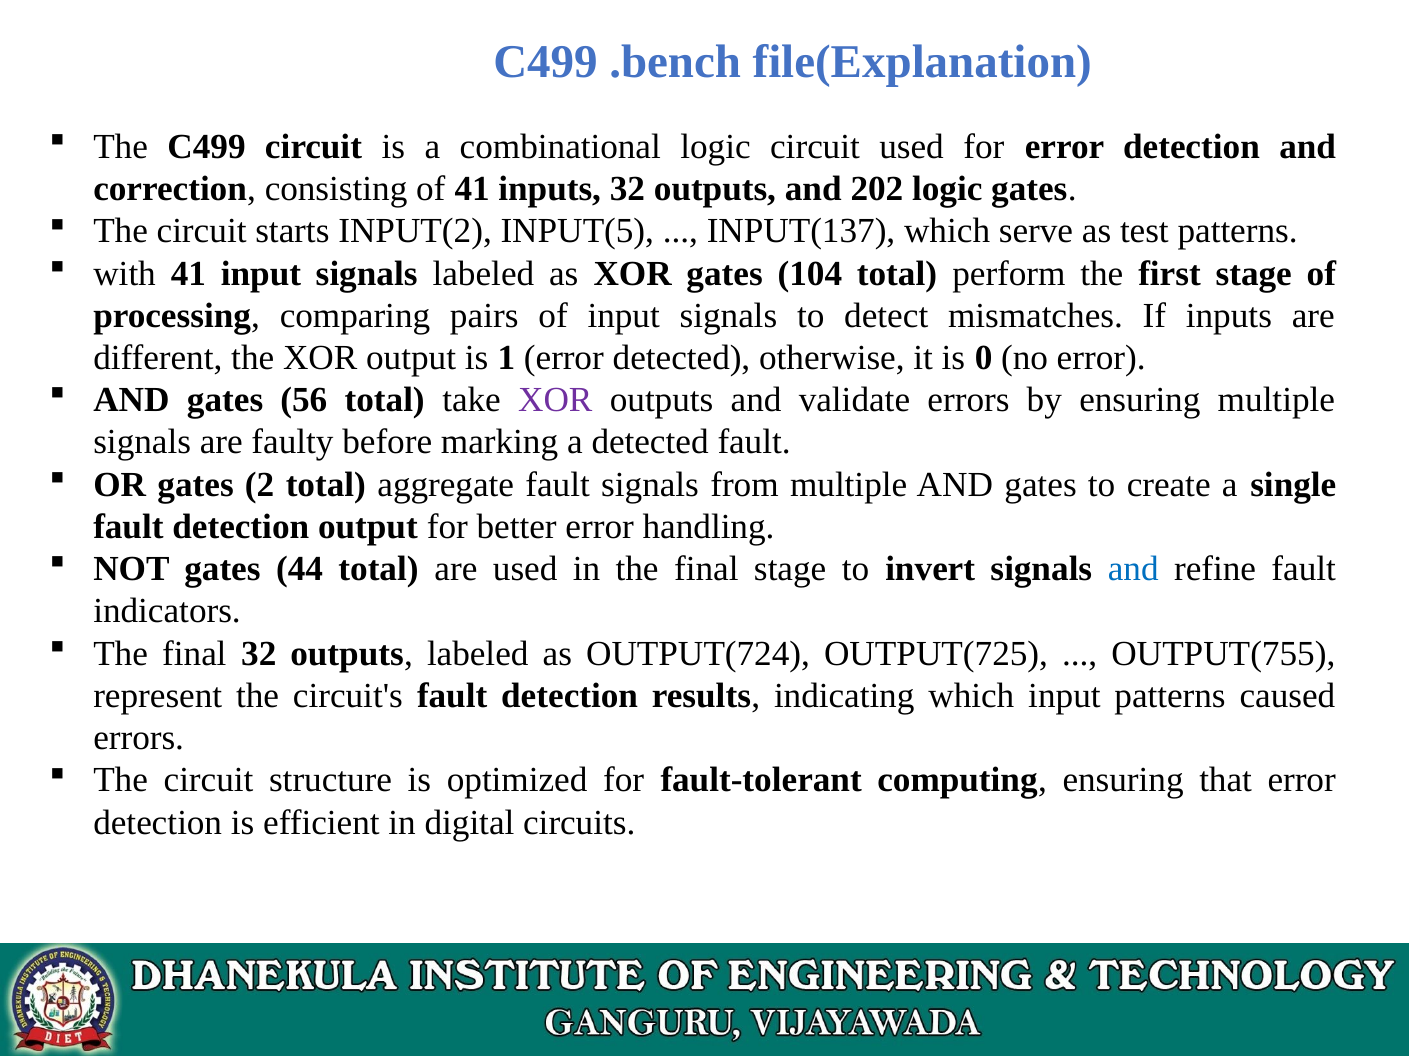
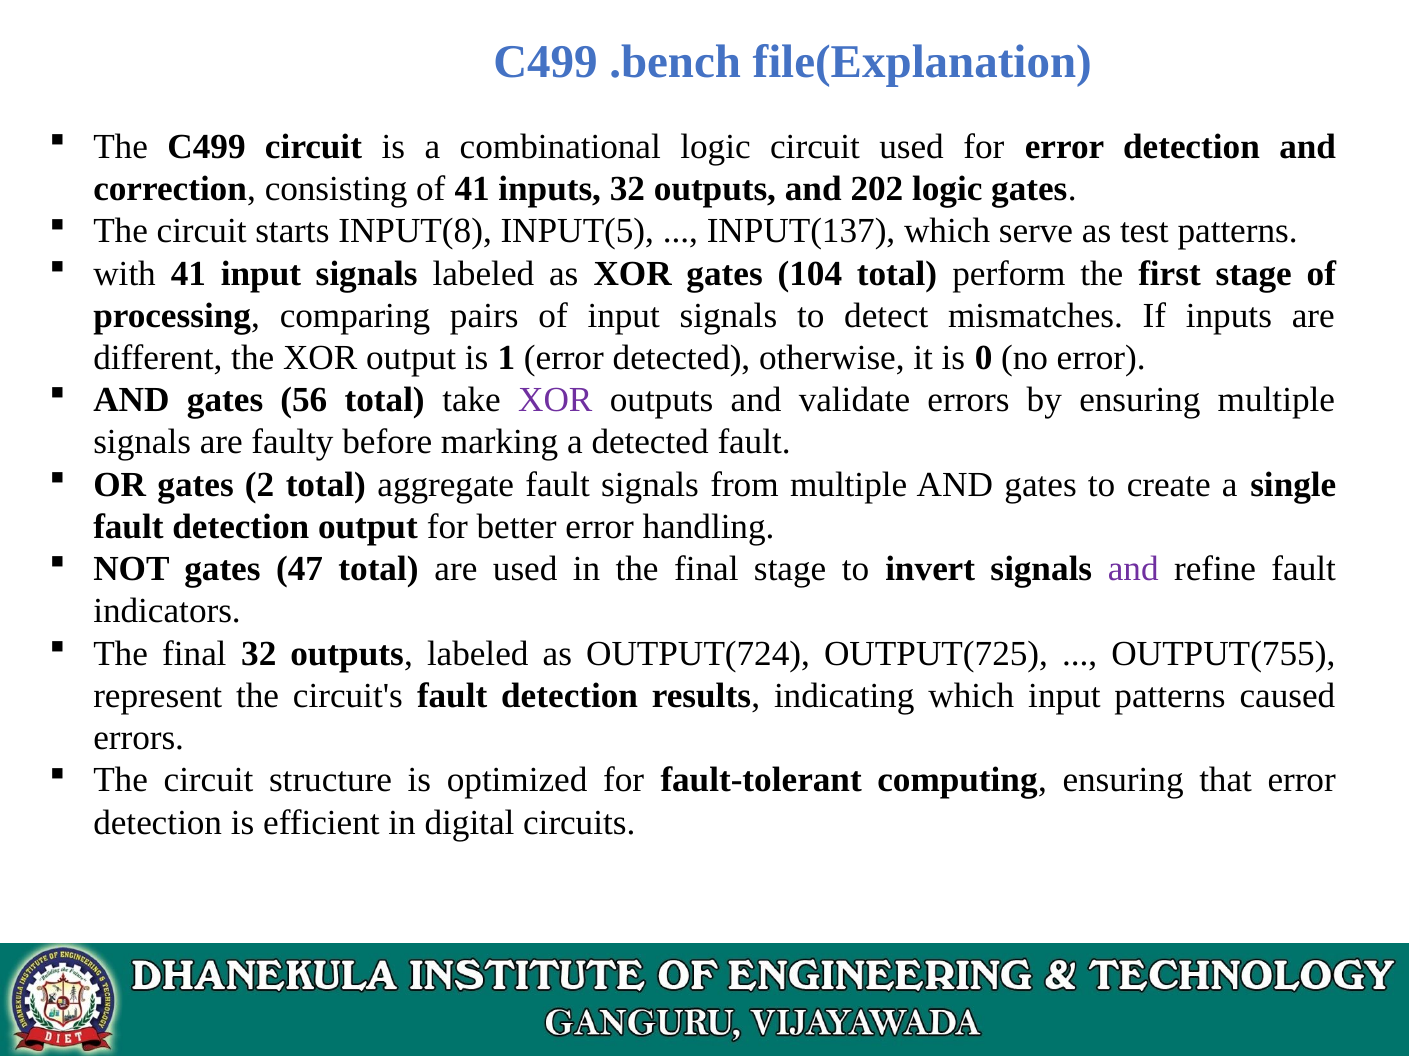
INPUT(2: INPUT(2 -> INPUT(8 (415, 231)
44: 44 -> 47 (300, 570)
and colour: blue -> purple (1133, 570)
